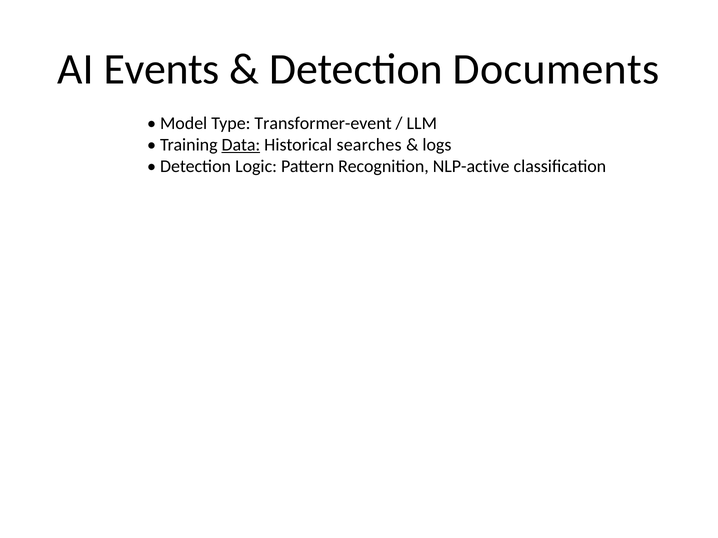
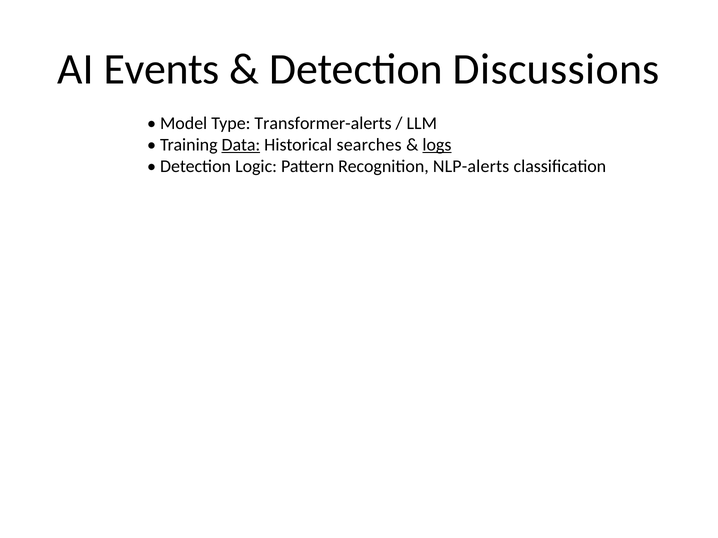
Documents: Documents -> Discussions (556, 70)
Transformer-event: Transformer-event -> Transformer-alerts (323, 123)
logs underline: none -> present (437, 145)
NLP-active: NLP-active -> NLP-alerts (471, 166)
